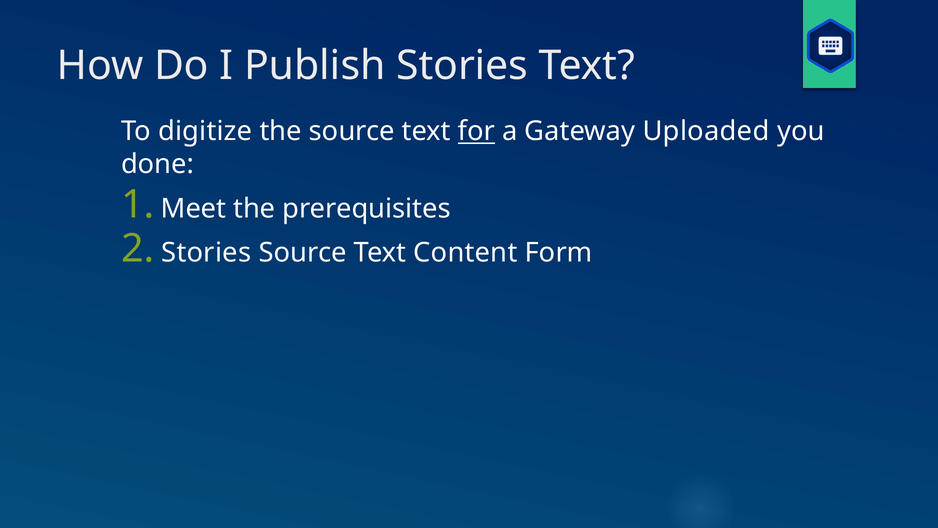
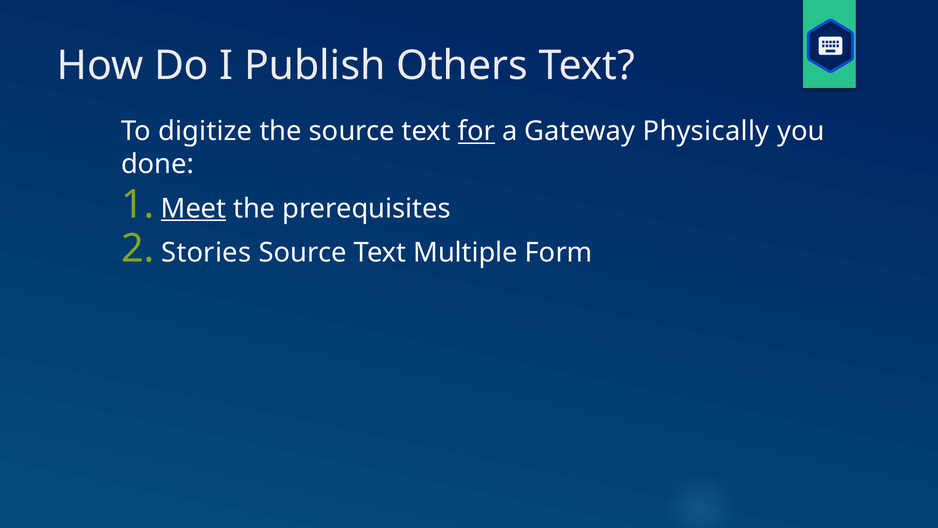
Publish Stories: Stories -> Others (462, 66)
Uploaded: Uploaded -> Physically (706, 131)
Meet underline: none -> present (194, 208)
Content: Content -> Multiple (466, 253)
